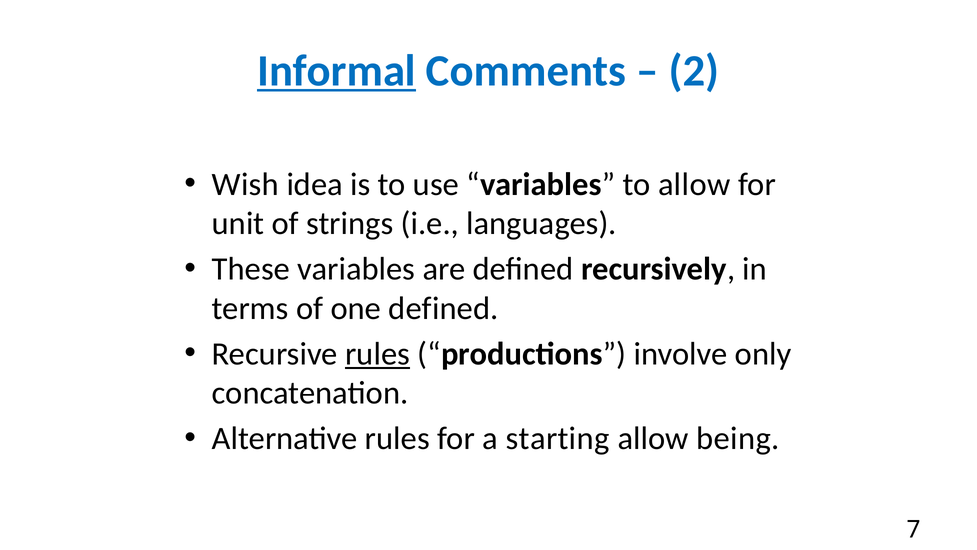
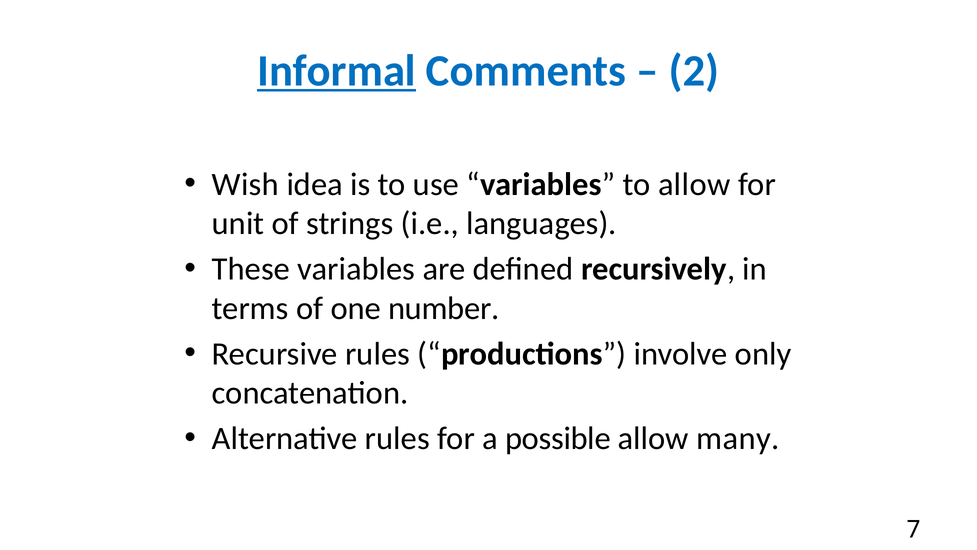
one defined: defined -> number (444, 308)
rules underline: present -> none (377, 354)
starting: starting -> possible (558, 438)
being: being -> many (738, 438)
